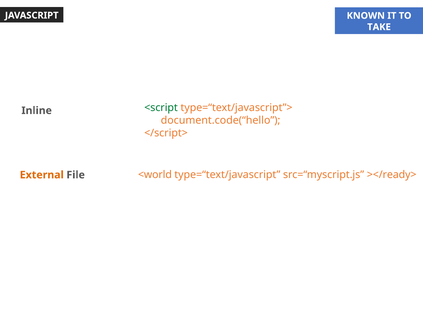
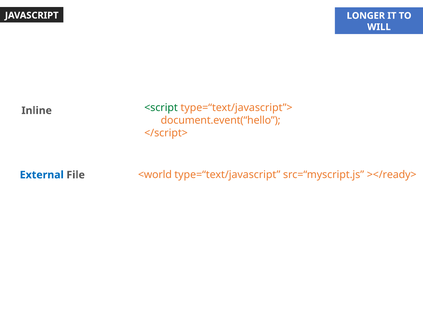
KNOWN: KNOWN -> LONGER (366, 16)
TAKE: TAKE -> WILL (379, 27)
document.code(“hello: document.code(“hello -> document.event(“hello (221, 120)
External colour: orange -> blue (42, 175)
